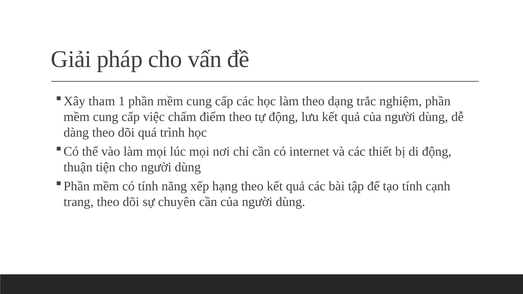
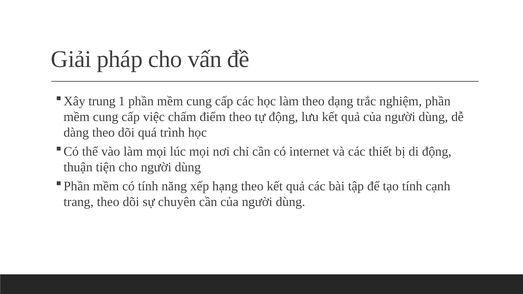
tham: tham -> trung (102, 101)
